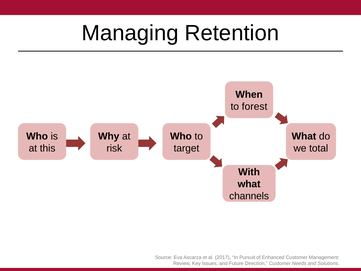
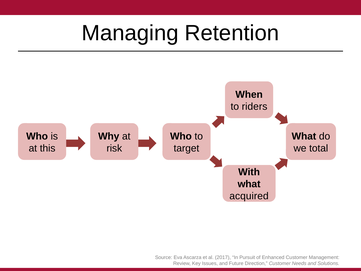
forest: forest -> riders (255, 106)
channels: channels -> acquired (249, 196)
